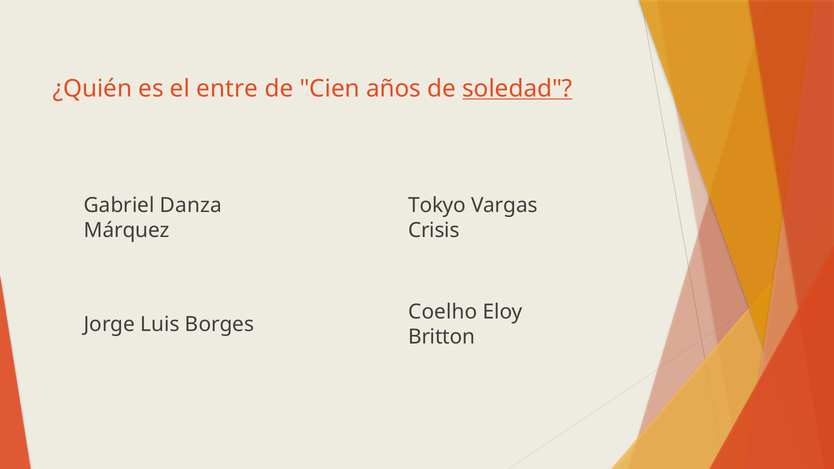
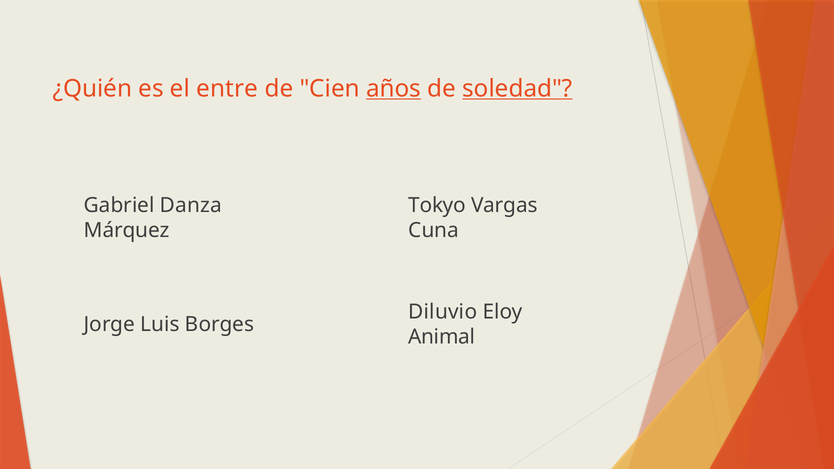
años underline: none -> present (394, 89)
Crisis: Crisis -> Cuna (434, 230)
Coelho: Coelho -> Diluvio (443, 312)
Britton: Britton -> Animal (442, 337)
